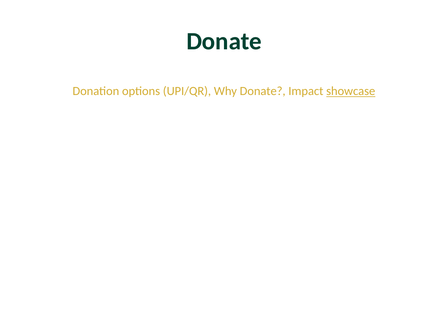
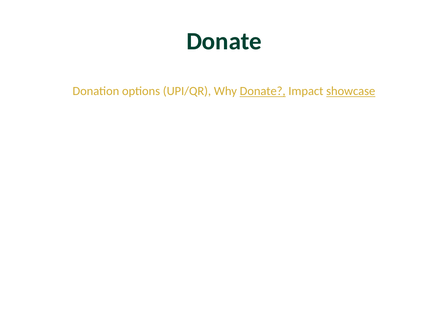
Donate underline: none -> present (263, 91)
